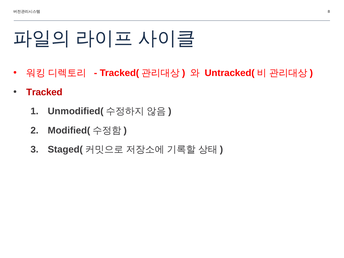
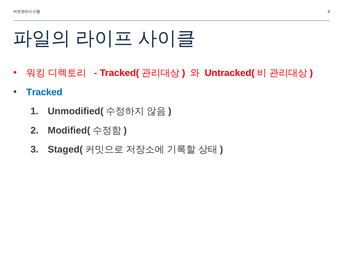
Tracked colour: red -> blue (44, 92)
